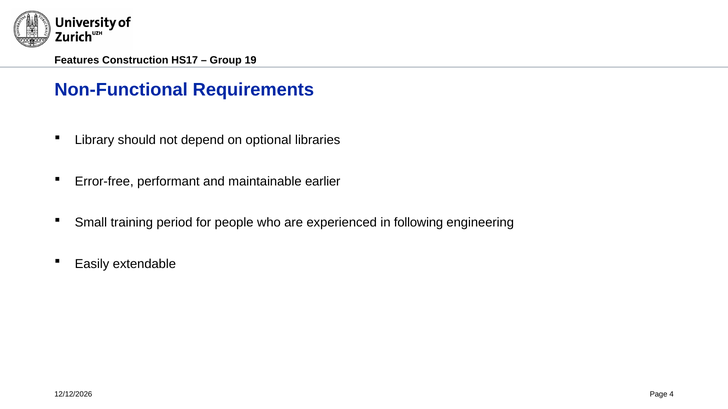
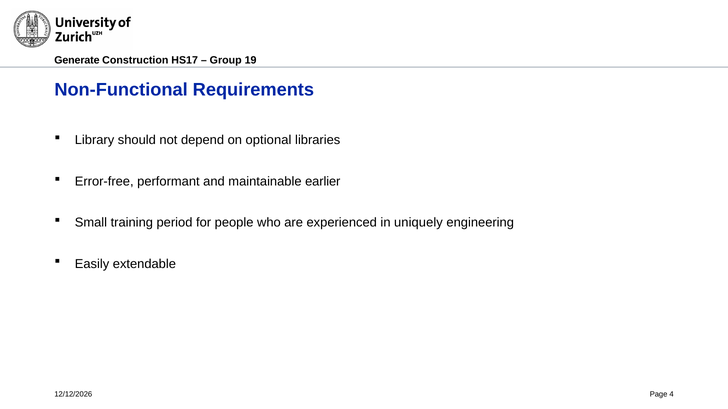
Features: Features -> Generate (77, 60)
following: following -> uniquely (418, 223)
